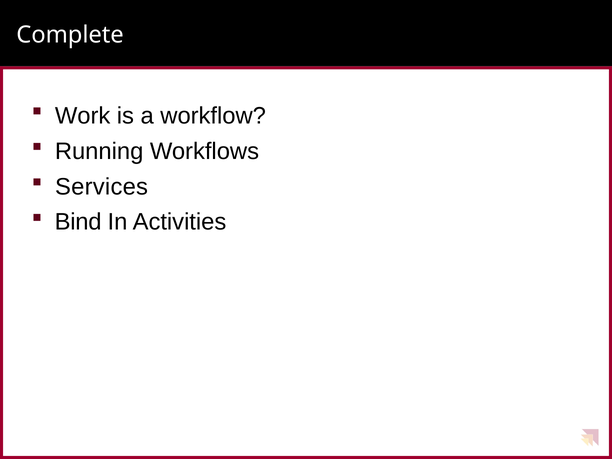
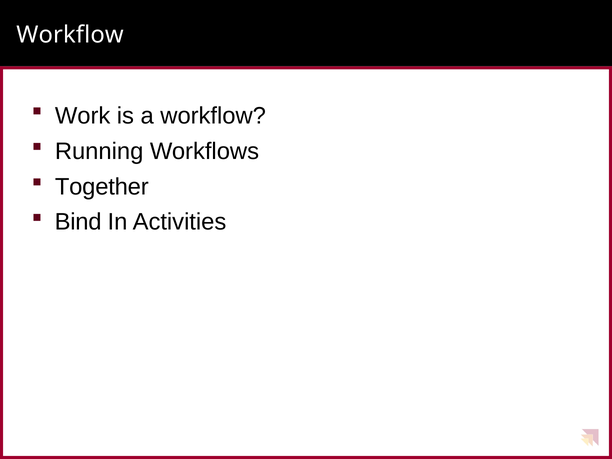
Complete: Complete -> Workflow (70, 35)
Services: Services -> Together (102, 187)
